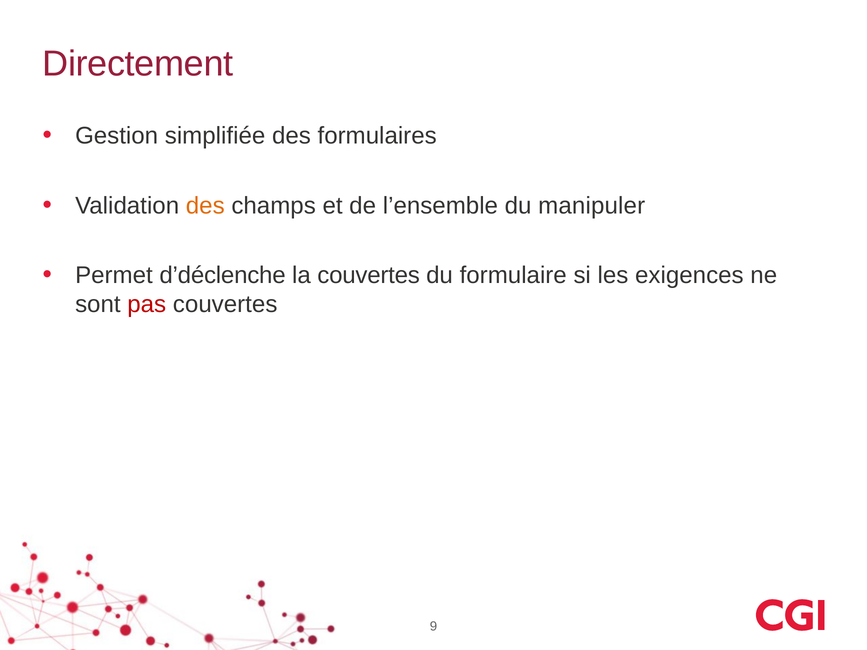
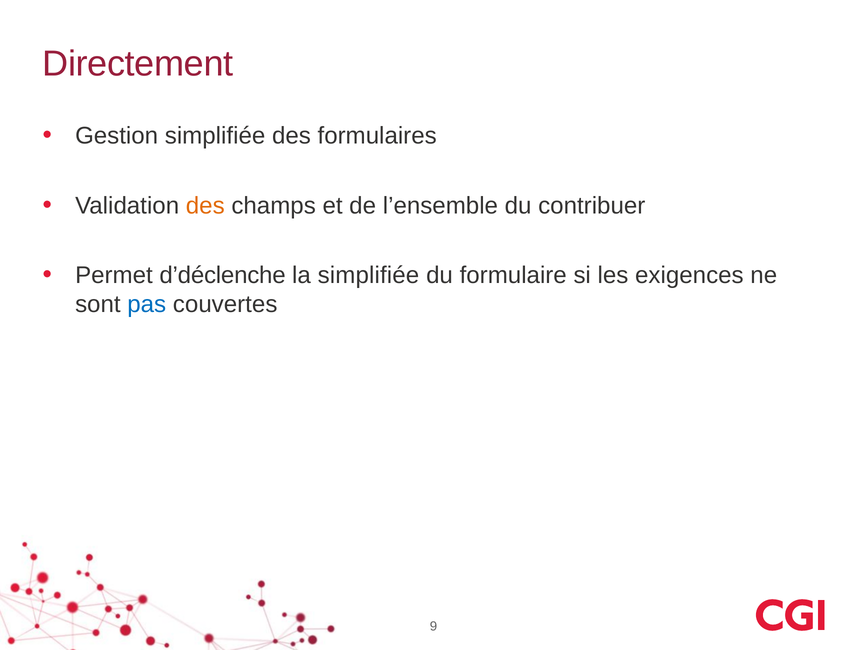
manipuler: manipuler -> contribuer (592, 206)
la couvertes: couvertes -> simplifiée (368, 276)
pas colour: red -> blue (147, 305)
